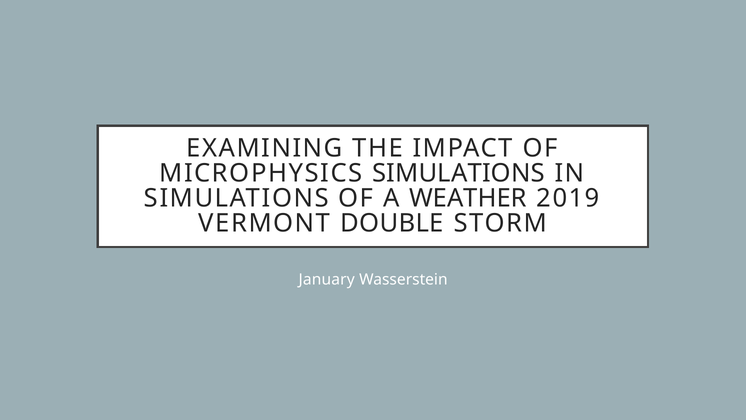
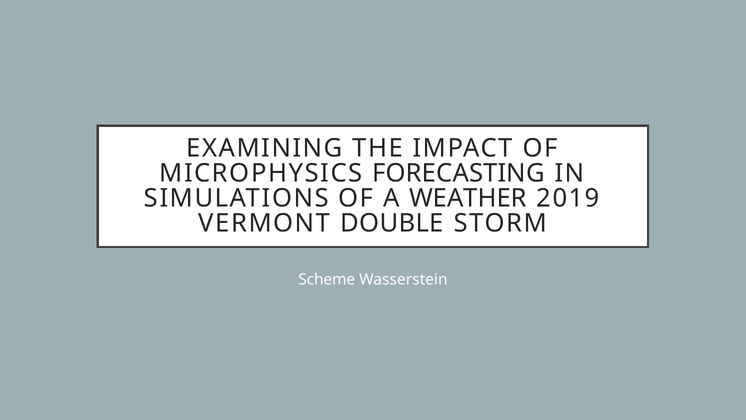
MICROPHYSICS SIMULATIONS: SIMULATIONS -> FORECASTING (458, 173)
January: January -> Scheme (327, 280)
